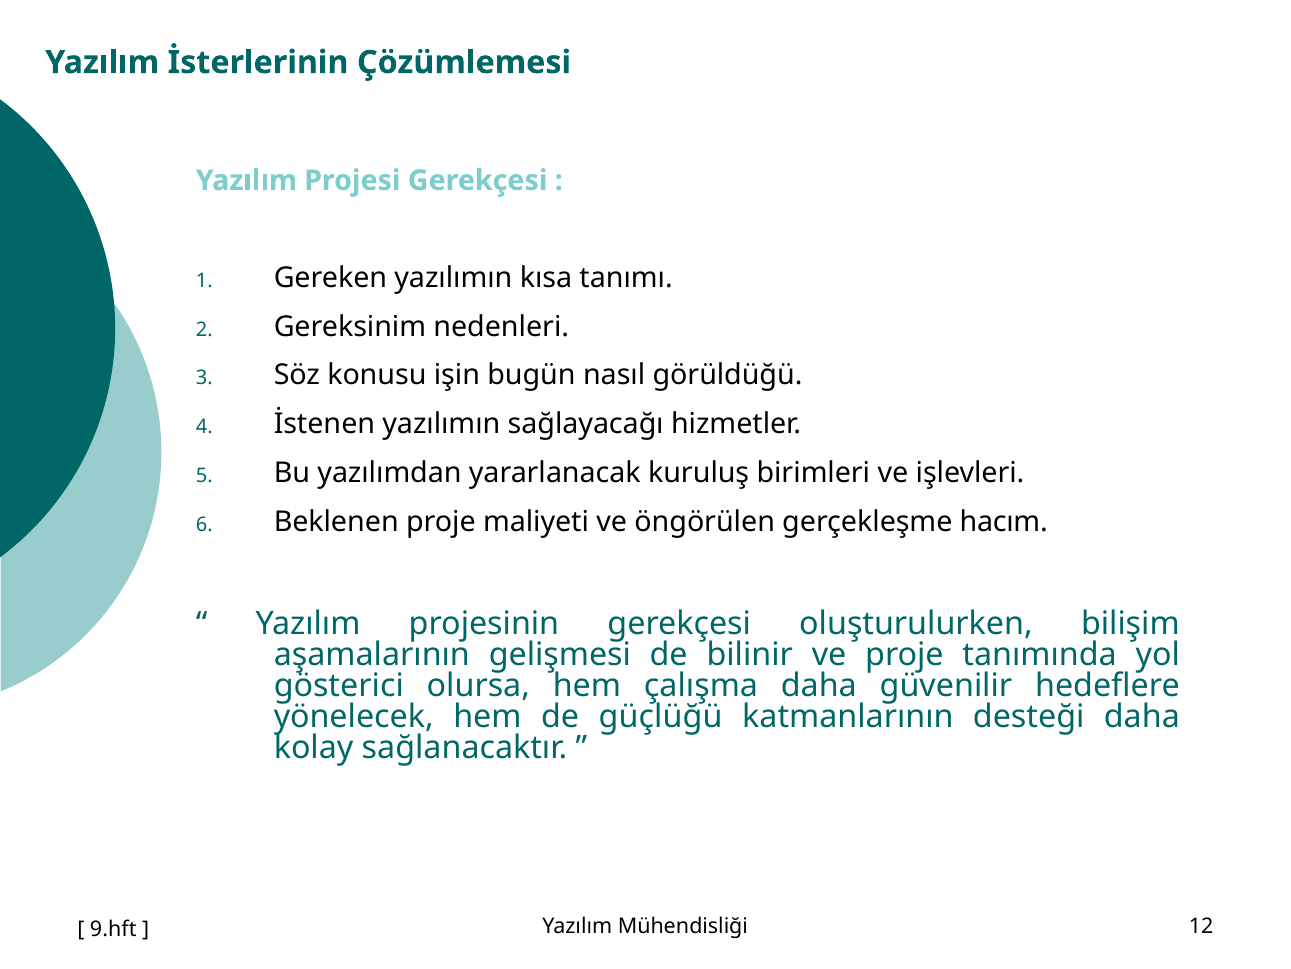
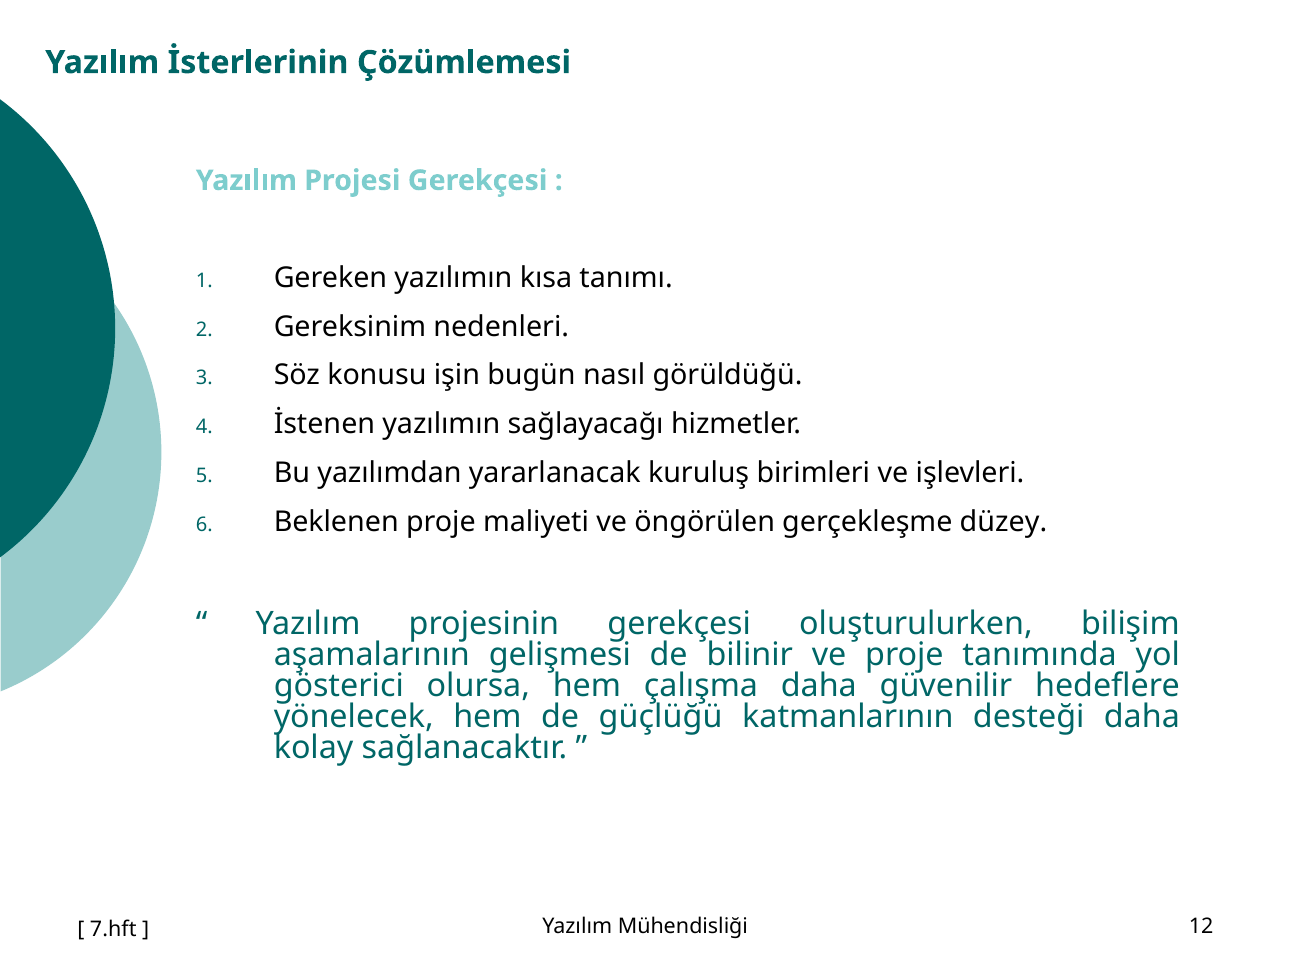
hacım: hacım -> düzey (1004, 521)
9.hft: 9.hft -> 7.hft (113, 929)
